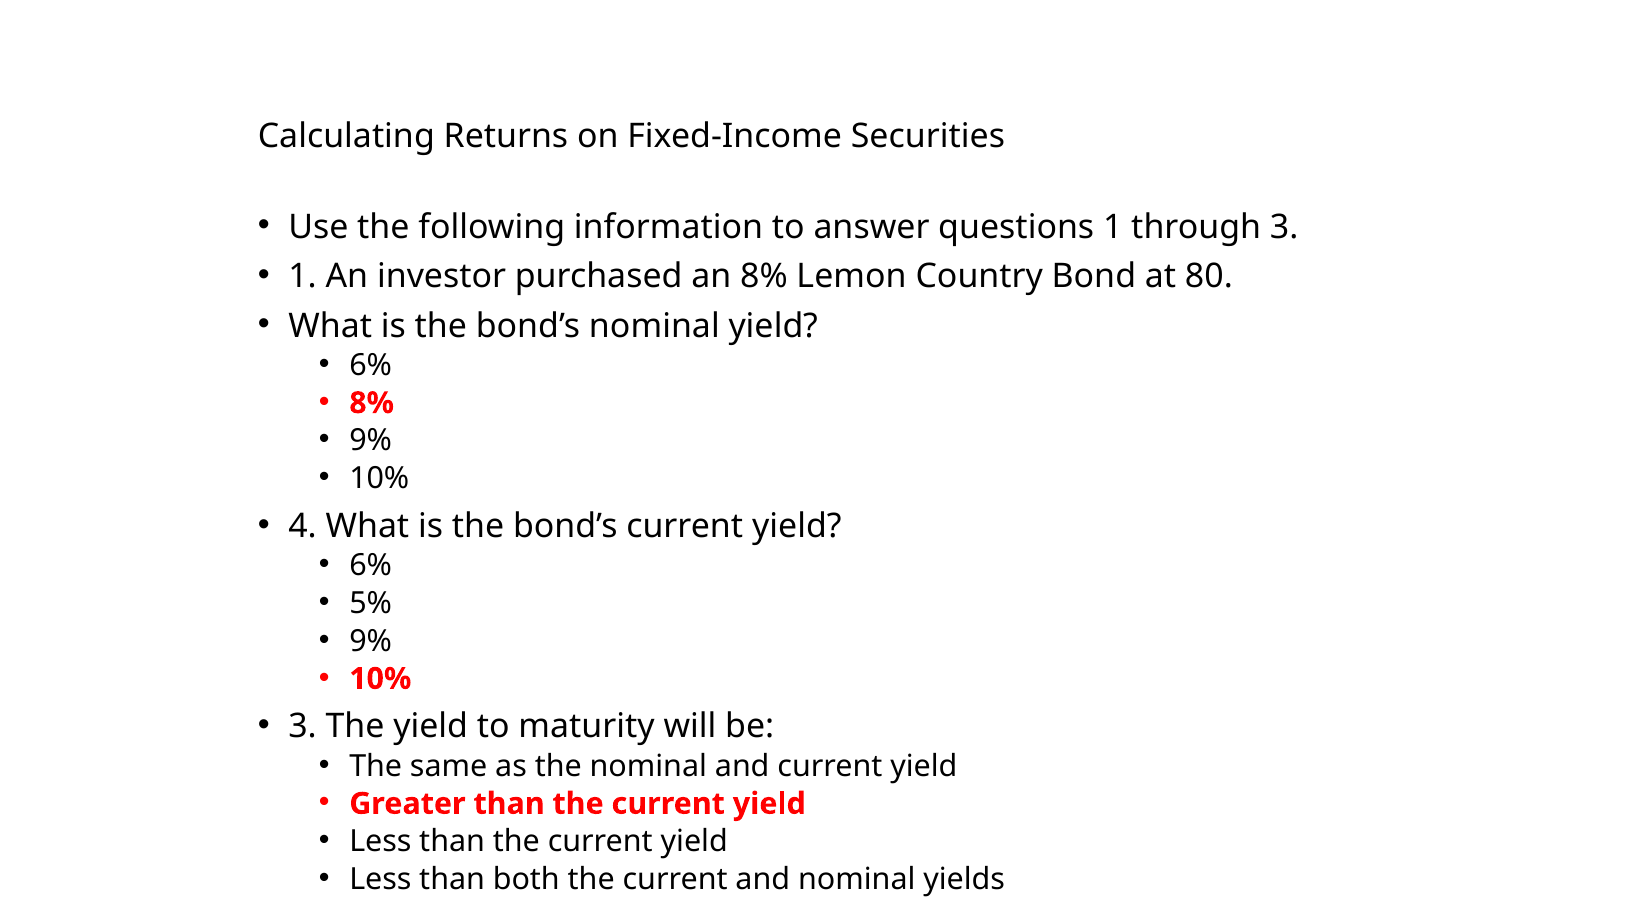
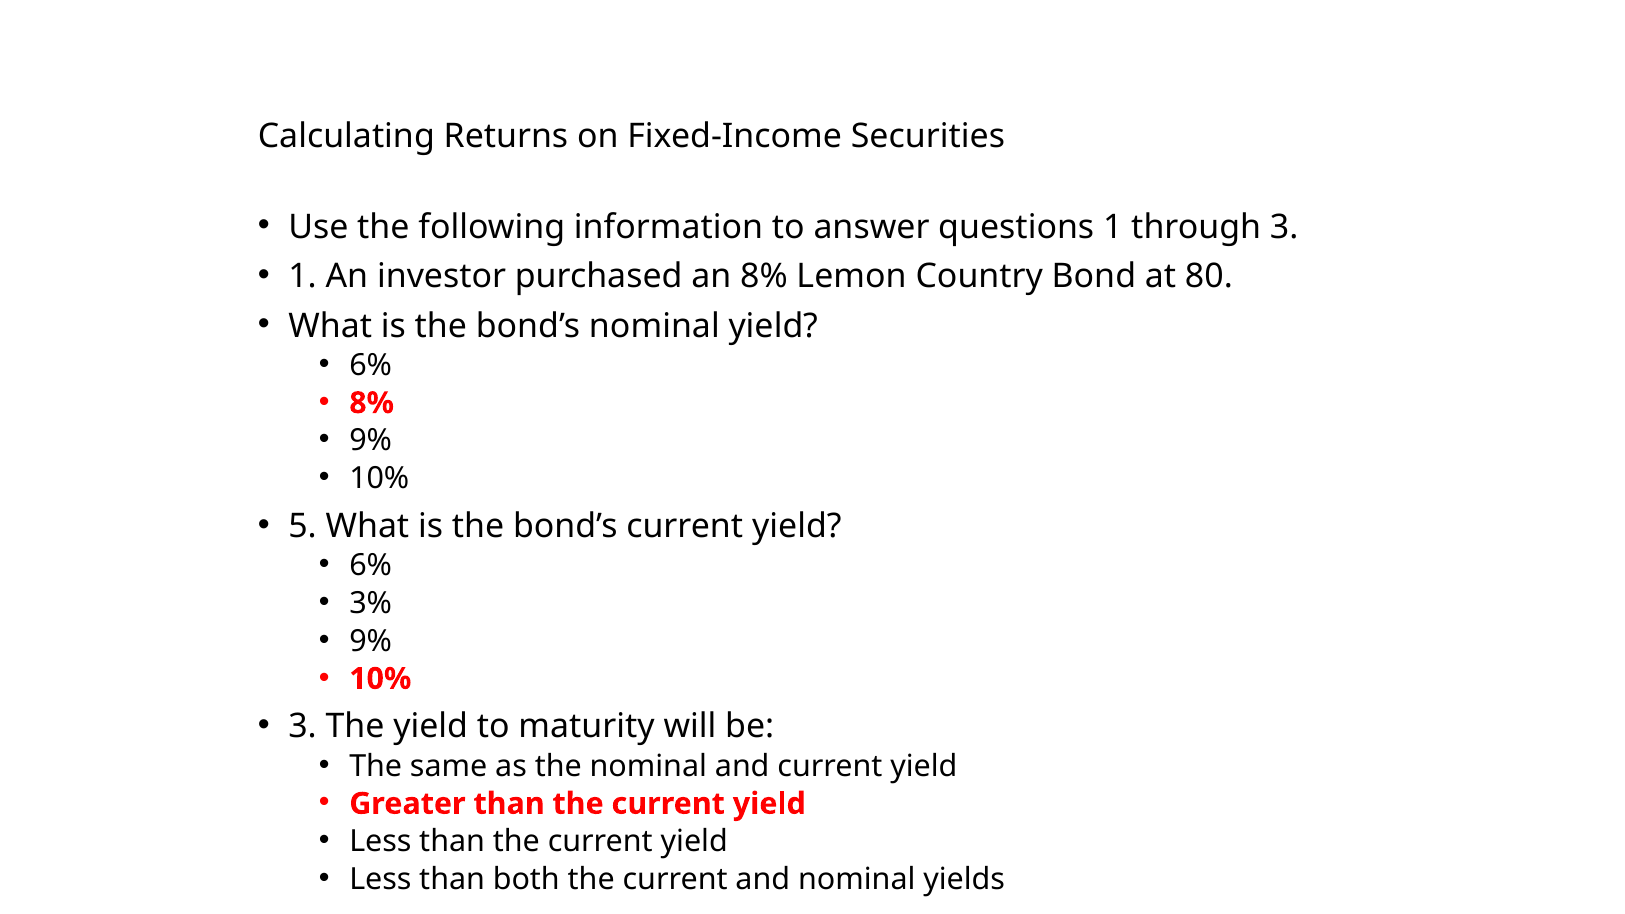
4: 4 -> 5 (303, 526)
5%: 5% -> 3% (371, 603)
